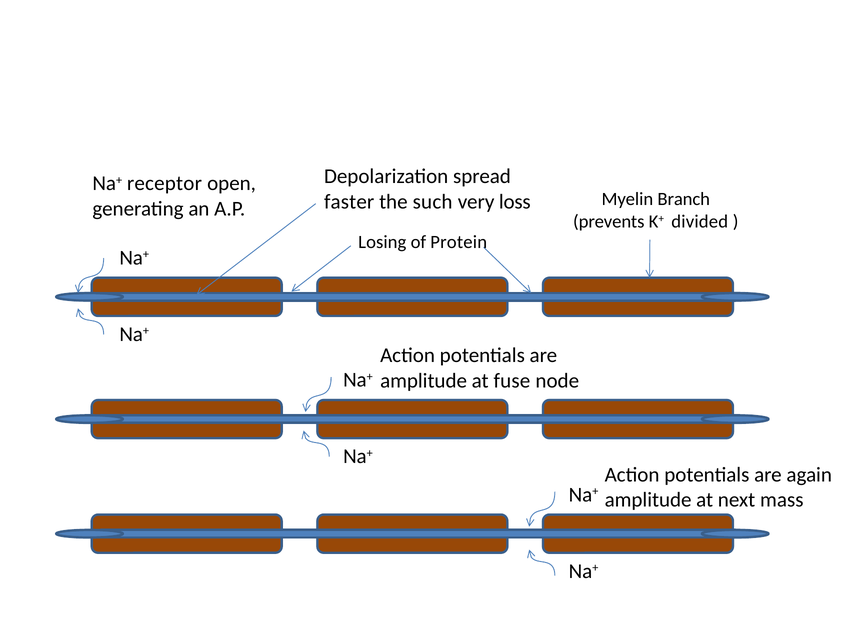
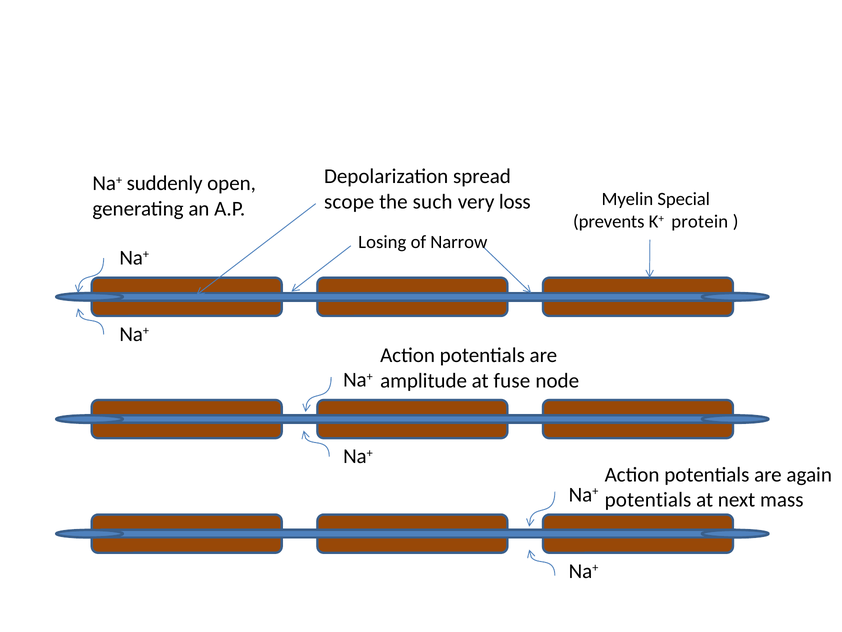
receptor: receptor -> suddenly (165, 183)
Branch: Branch -> Special (684, 199)
faster: faster -> scope (349, 201)
divided: divided -> protein (700, 222)
Protein: Protein -> Narrow (459, 242)
amplitude: amplitude -> potentials (648, 500)
